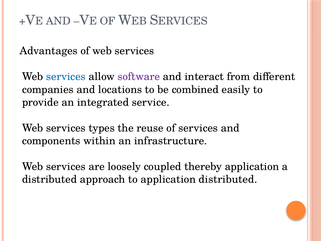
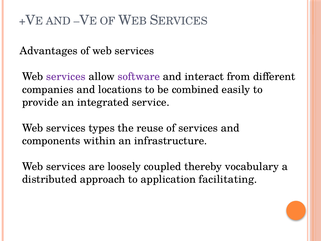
services colour: blue -> purple (66, 77)
thereby application: application -> vocabulary (252, 166)
application distributed: distributed -> facilitating (228, 179)
